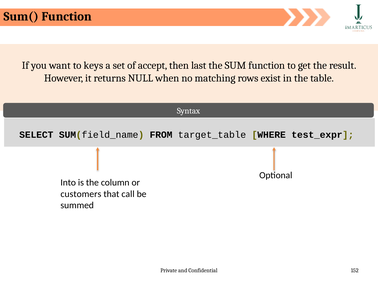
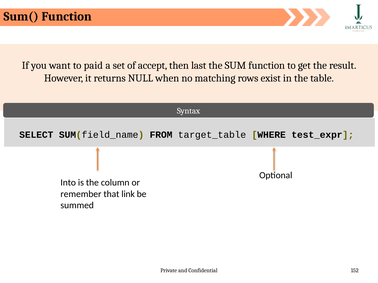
keys: keys -> paid (93, 66)
customers: customers -> remember (81, 194)
call: call -> link (128, 194)
